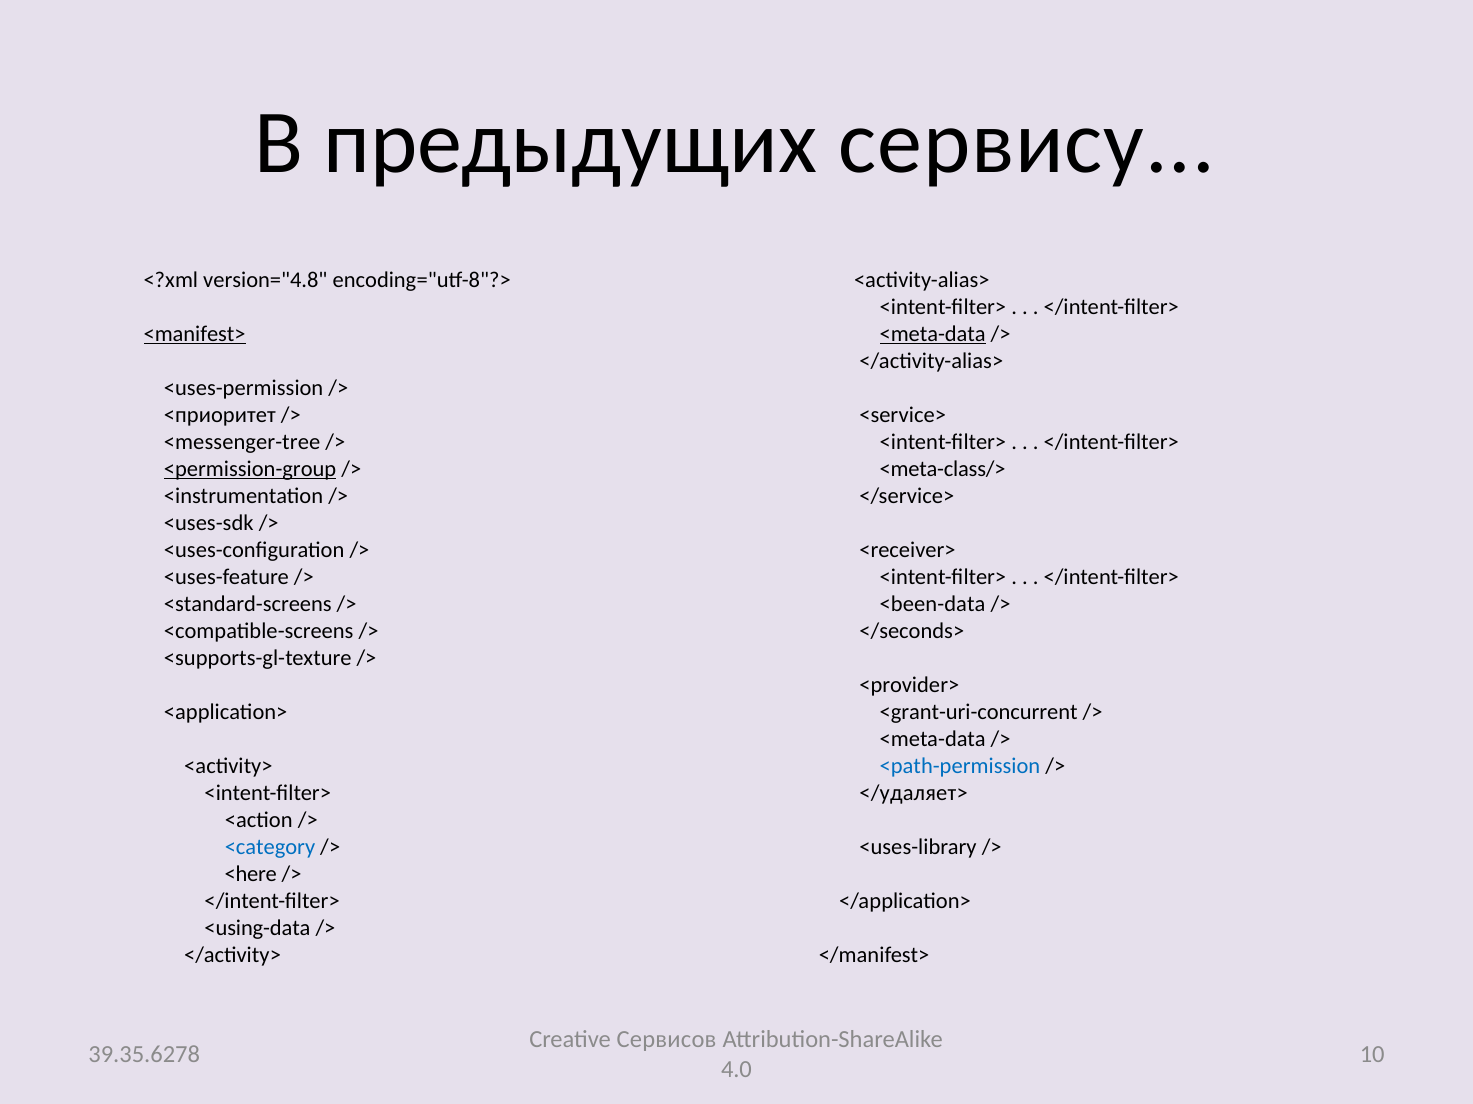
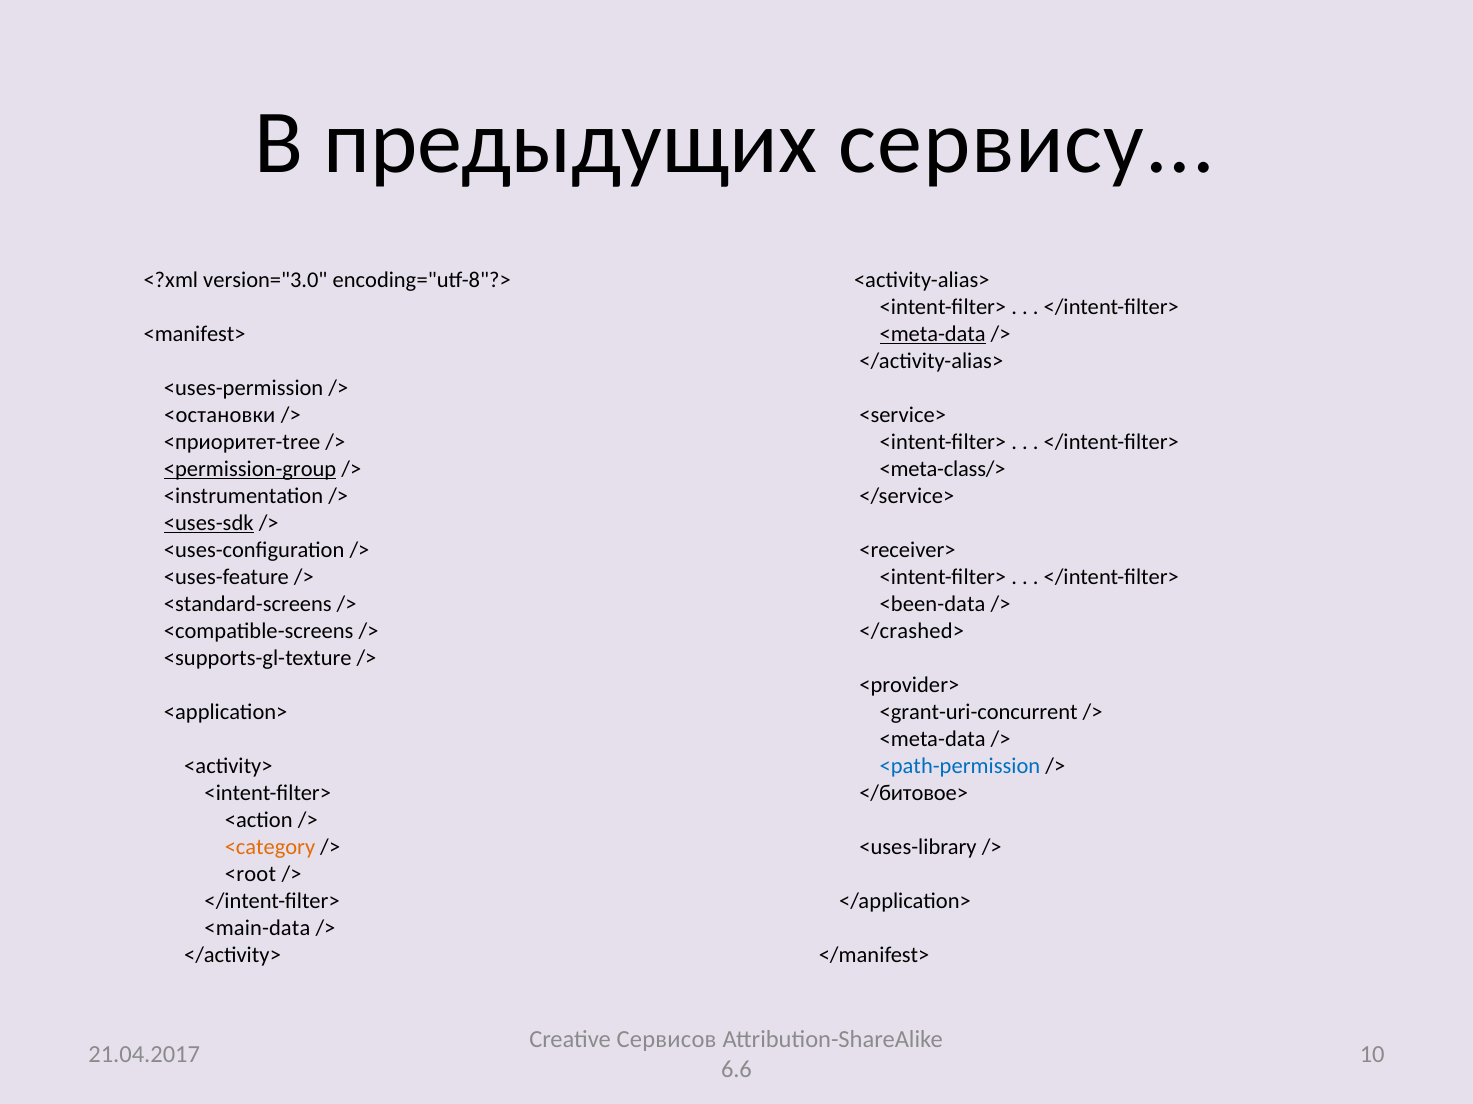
version="4.8: version="4.8 -> version="3.0 (265, 280)
<manifest> underline: present -> none (195, 334)
<приоритет: <приоритет -> <остановки (220, 415)
<messenger-tree: <messenger-tree -> <приоритет-tree (242, 442)
<uses-sdk underline: none -> present (209, 523)
</seconds>: </seconds> -> </crashed> (912, 632)
</удаляет>: </удаляет> -> </битовое> (914, 794)
<category colour: blue -> orange (270, 848)
<here: <here -> <root (251, 875)
<using-data: <using-data -> <main-data (257, 929)
39.35.6278: 39.35.6278 -> 21.04.2017 (144, 1055)
4.0: 4.0 -> 6.6 (736, 1070)
